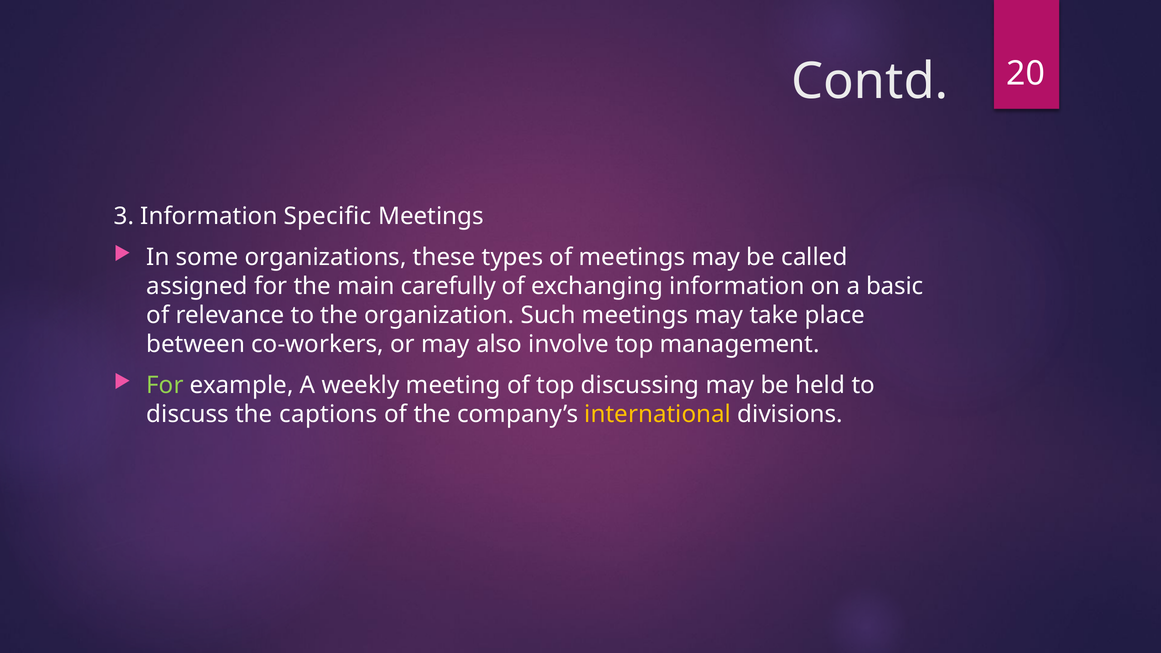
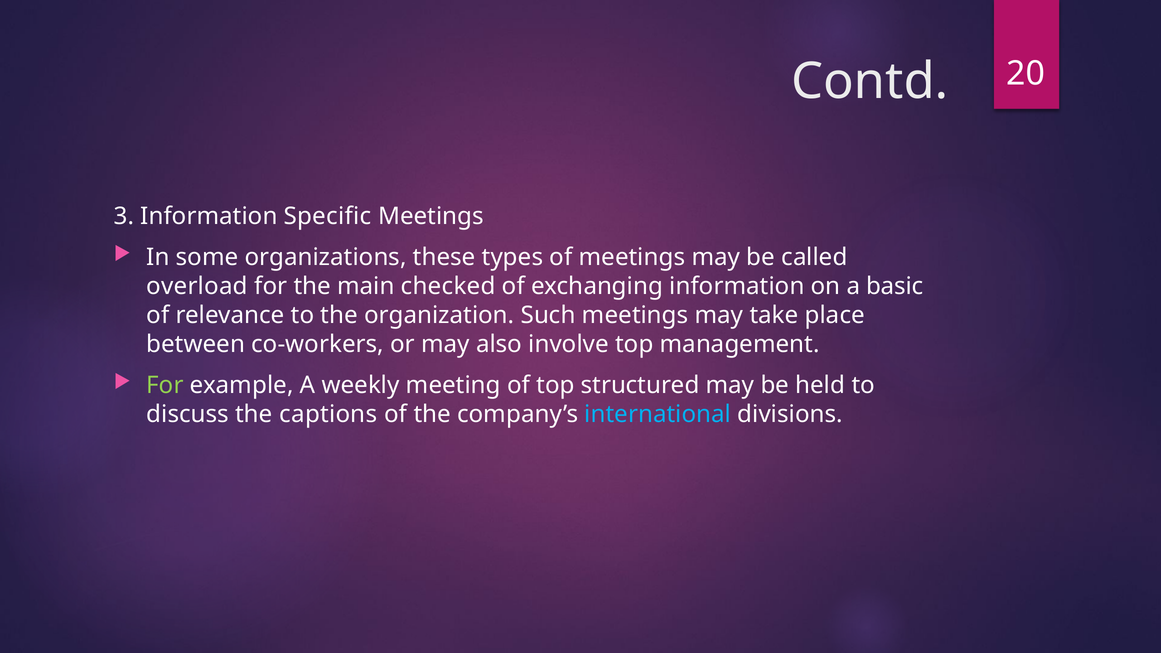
assigned: assigned -> overload (197, 286)
carefully: carefully -> checked (448, 286)
discussing: discussing -> structured (640, 385)
international colour: yellow -> light blue (658, 414)
